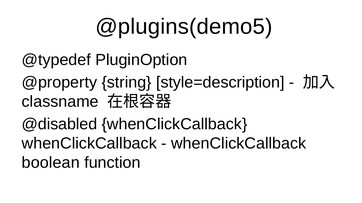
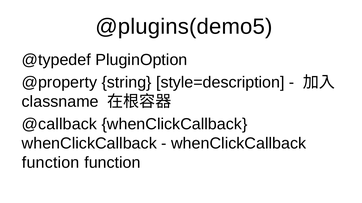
@disabled: @disabled -> @callback (59, 124)
boolean: boolean -> function (51, 163)
